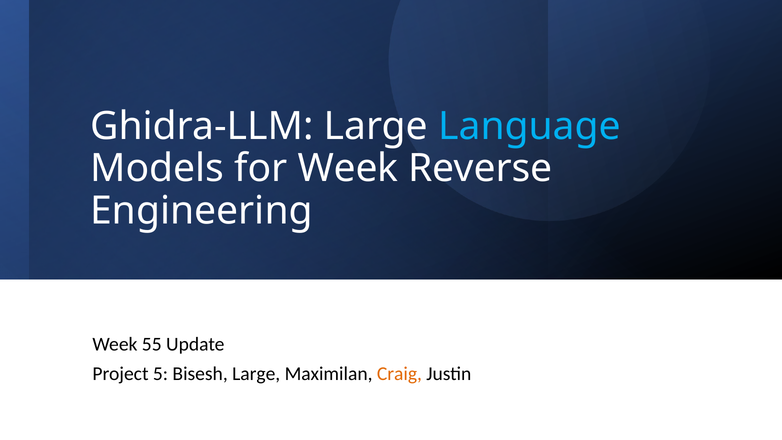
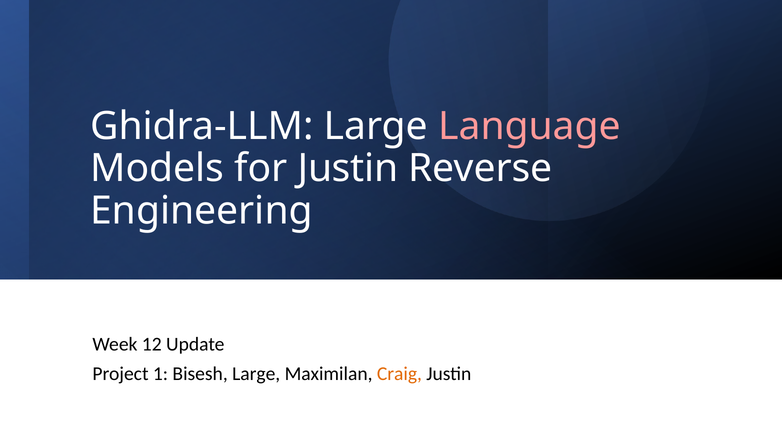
Language colour: light blue -> pink (530, 126)
for Week: Week -> Justin (348, 168)
55: 55 -> 12 (152, 344)
5: 5 -> 1 (160, 374)
